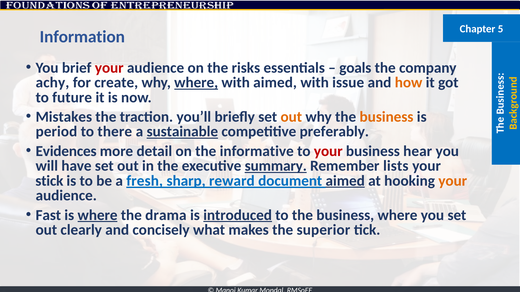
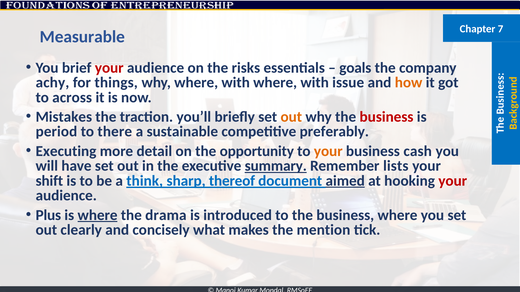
5: 5 -> 7 (501, 29)
Information: Information -> Measurable (82, 37)
create: create -> things (116, 83)
where underline: present -> none (196, 83)
with aimed: aimed -> where (275, 83)
future: future -> across (72, 98)
business colour: orange -> red (387, 117)
sustainable underline: present -> none (182, 132)
Evidences: Evidences -> Executing (66, 152)
informative: informative -> opportunity (257, 152)
your colour: red -> orange (328, 152)
hear: hear -> cash (418, 152)
stick: stick -> shift (49, 181)
fresh: fresh -> think (145, 181)
reward: reward -> thereof (232, 181)
your colour: orange -> red (453, 181)
Fast: Fast -> Plus (48, 215)
introduced underline: present -> none (238, 215)
superior: superior -> mention (323, 230)
